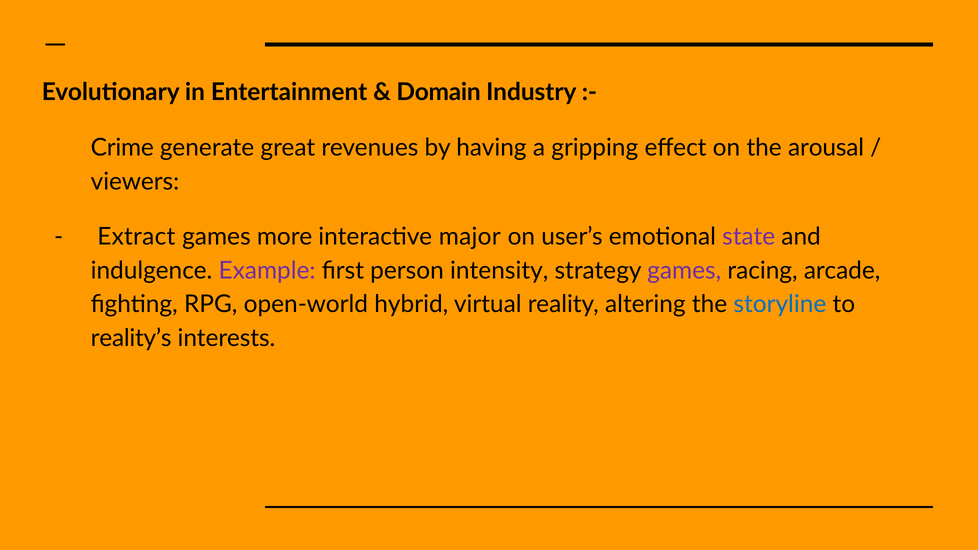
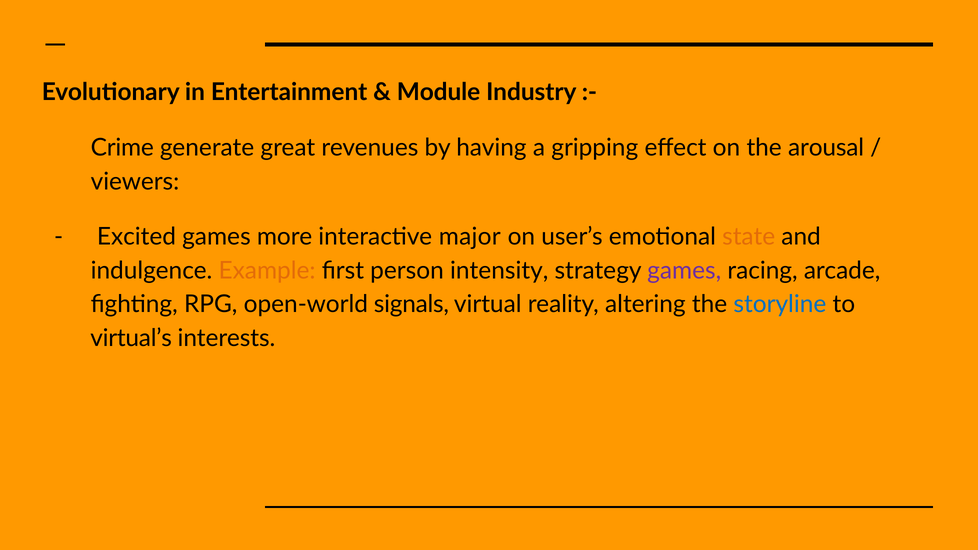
Domain: Domain -> Module (439, 92)
Extract: Extract -> Excited (136, 237)
state colour: purple -> orange (749, 237)
Example colour: purple -> orange (267, 271)
hybrid: hybrid -> signals (411, 304)
reality’s: reality’s -> virtual’s (131, 338)
